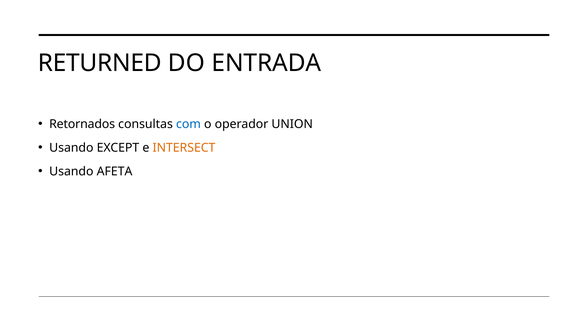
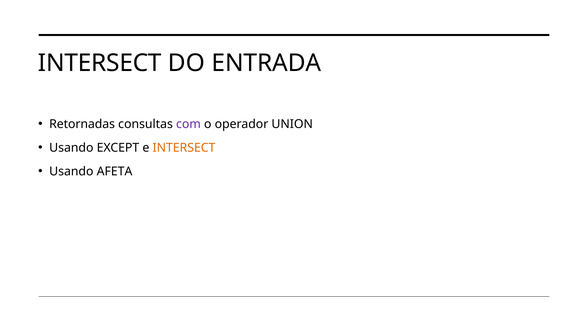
RETURNED: RETURNED -> INTERSECT (100, 63)
Retornados: Retornados -> Retornadas (82, 124)
com colour: blue -> purple (188, 124)
